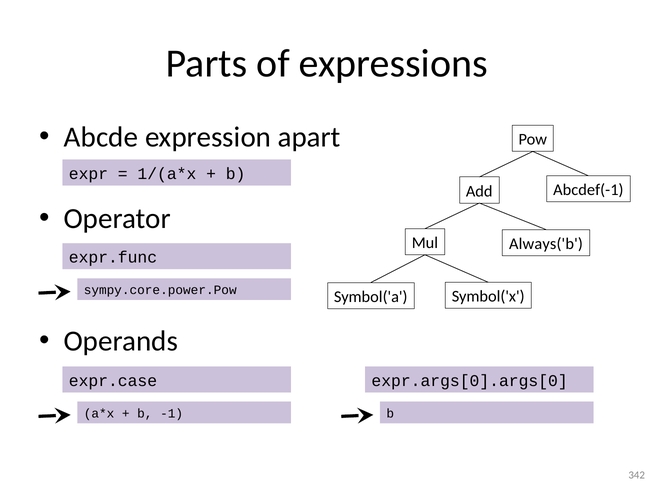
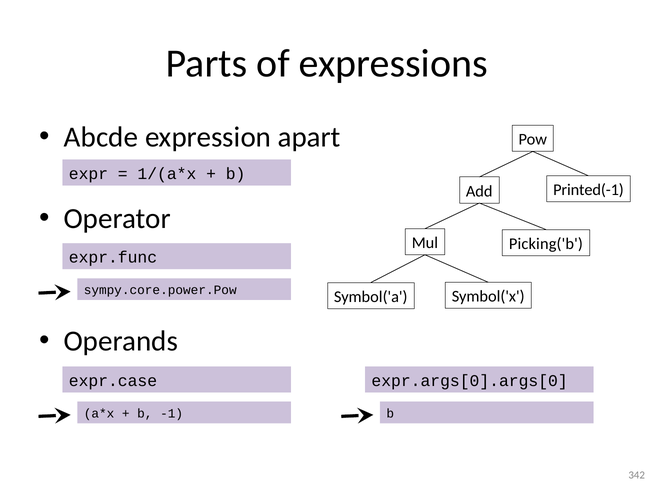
Abcdef(-1: Abcdef(-1 -> Printed(-1 (588, 190)
Always('b: Always('b -> Picking('b (546, 244)
